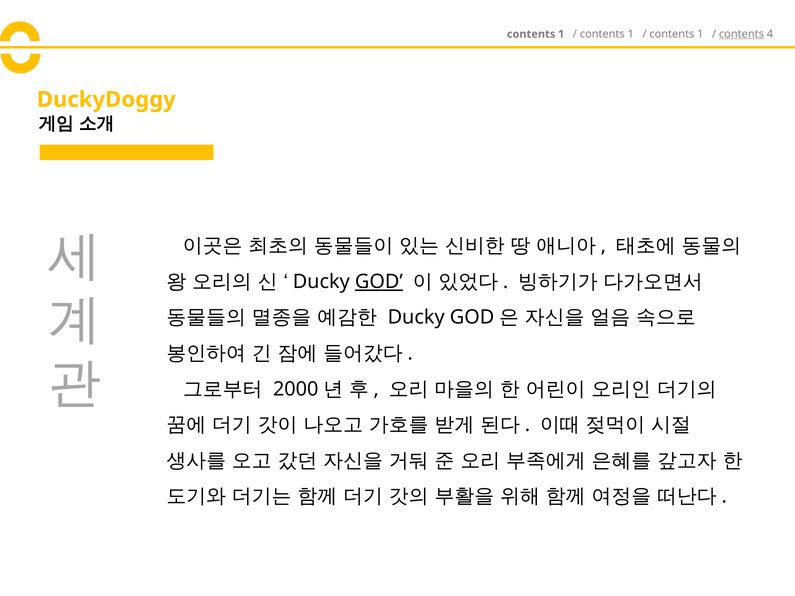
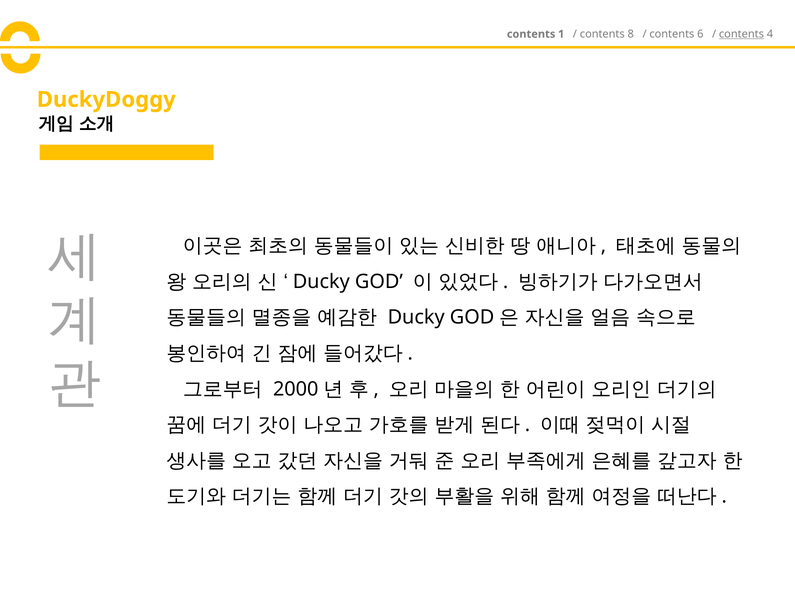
1: 1 -> 8 (631, 34)
1: 1 -> 6 (700, 34)
GOD underline: present -> none (379, 282)
